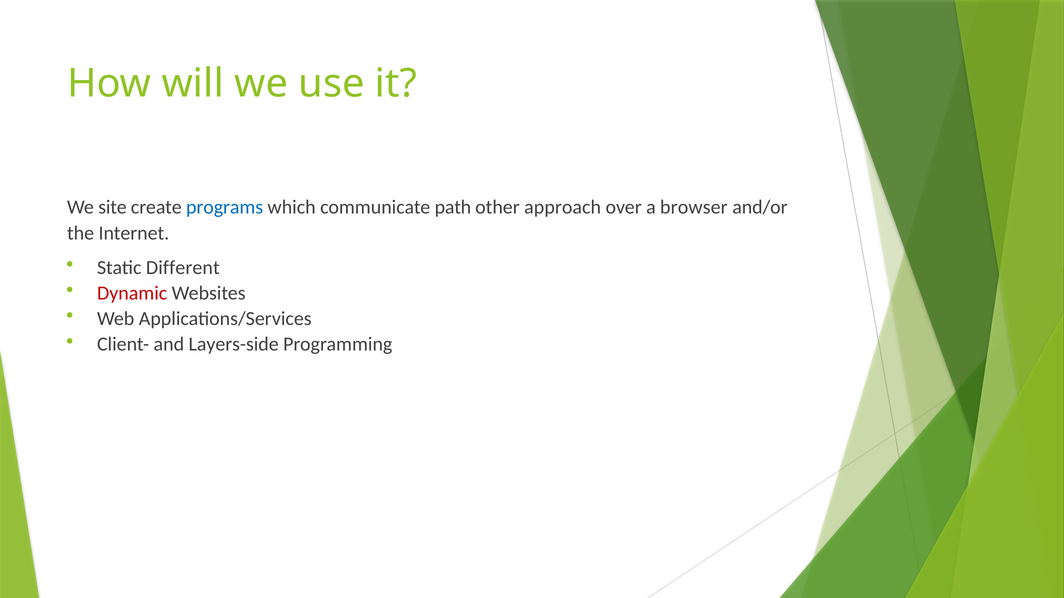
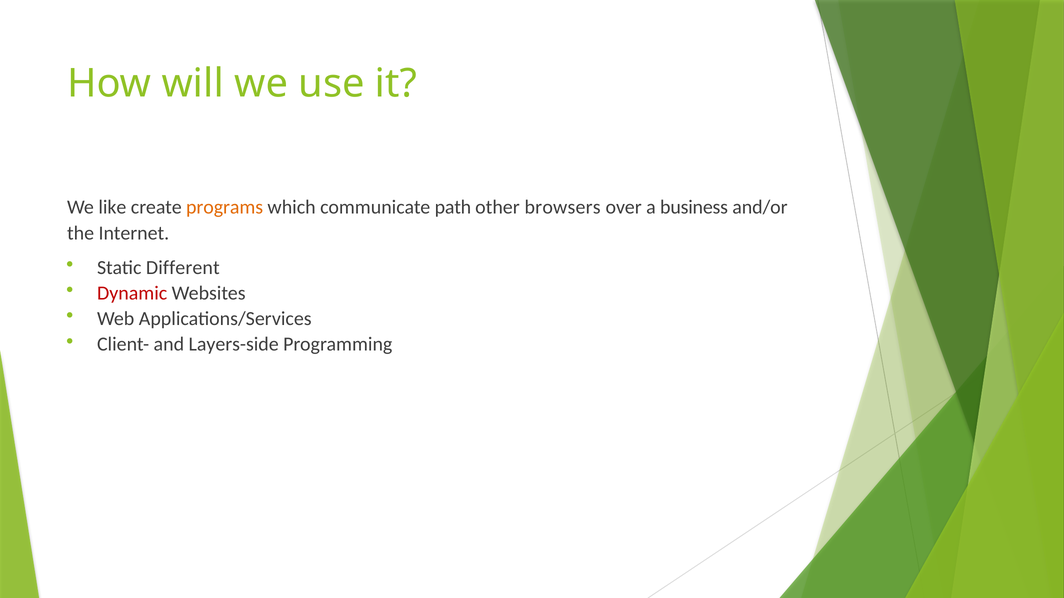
site: site -> like (112, 208)
programs colour: blue -> orange (225, 208)
approach: approach -> browsers (563, 208)
browser: browser -> business (694, 208)
